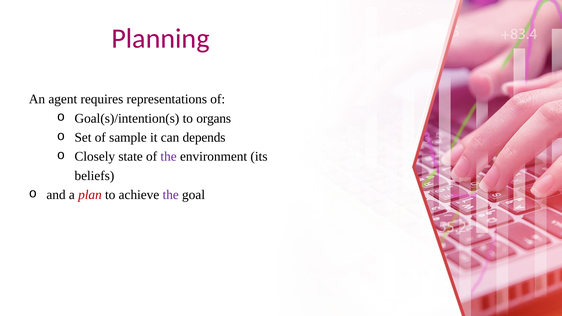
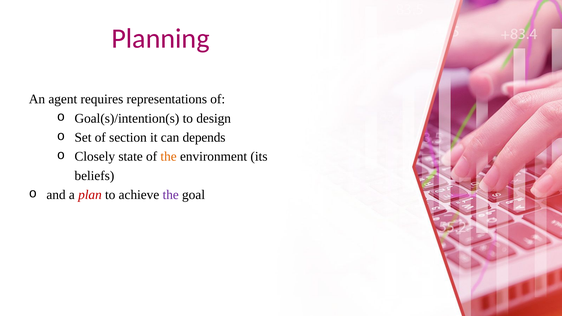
organs: organs -> design (214, 118)
sample: sample -> section (128, 138)
the colour: purple -> orange (169, 157)
